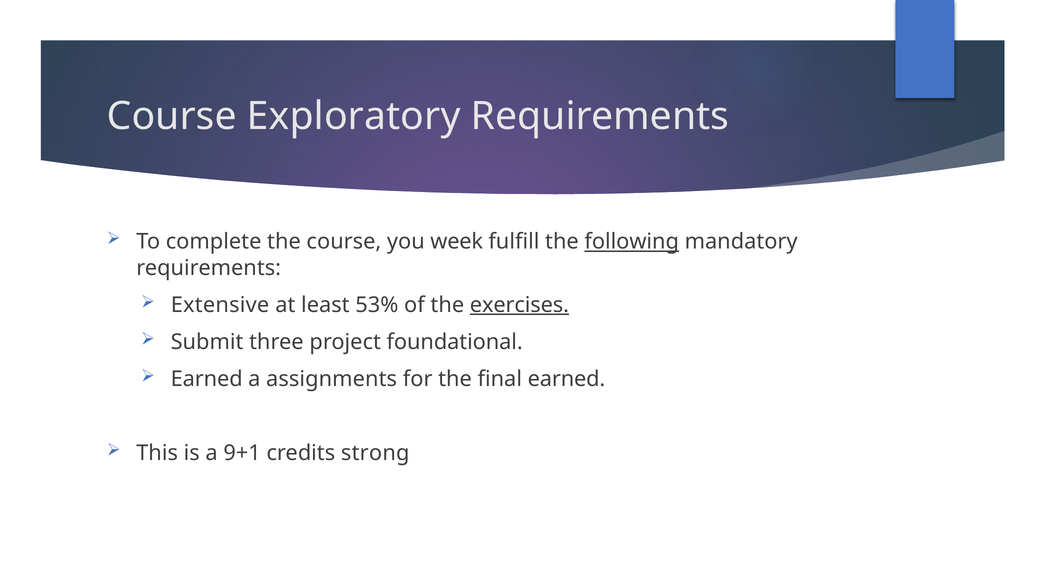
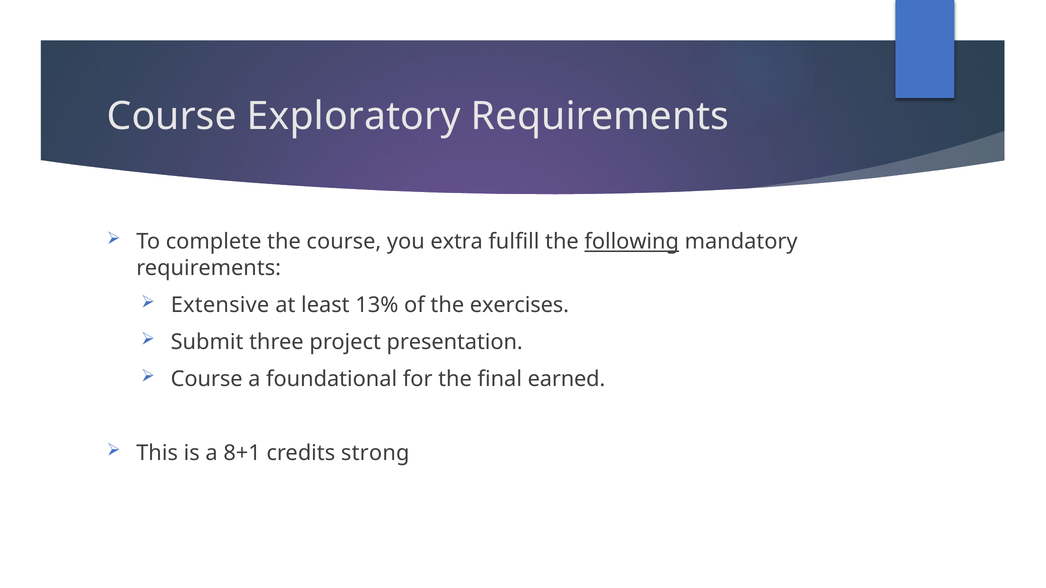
week: week -> extra (457, 242)
53%: 53% -> 13% (377, 305)
exercises underline: present -> none (519, 305)
foundational: foundational -> presentation (455, 342)
Earned: Earned -> Course (207, 379)
assignments: assignments -> foundational (332, 379)
9+1: 9+1 -> 8+1 (242, 454)
